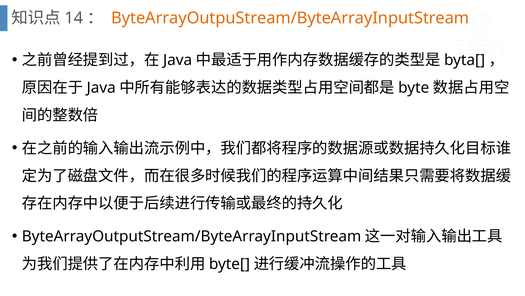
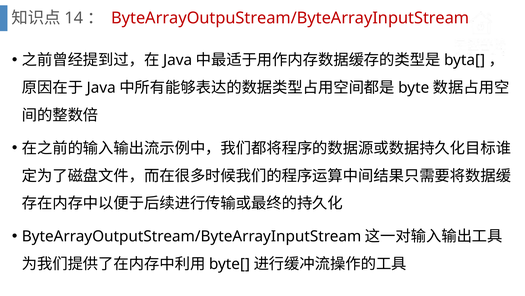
ByteArrayOutpuStream/ByteArrayInputStream colour: orange -> red (290, 18)
